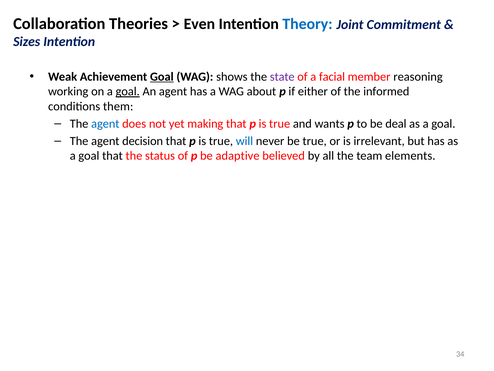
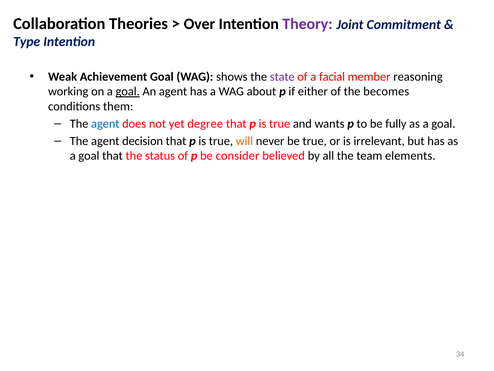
Even: Even -> Over (199, 24)
Theory colour: blue -> purple (307, 24)
Sizes: Sizes -> Type (27, 42)
Goal underline: present -> none (162, 77)
informed: informed -> becomes (386, 91)
making: making -> degree (205, 124)
deal: deal -> fully (396, 124)
will colour: blue -> orange (244, 141)
adaptive: adaptive -> consider (238, 156)
